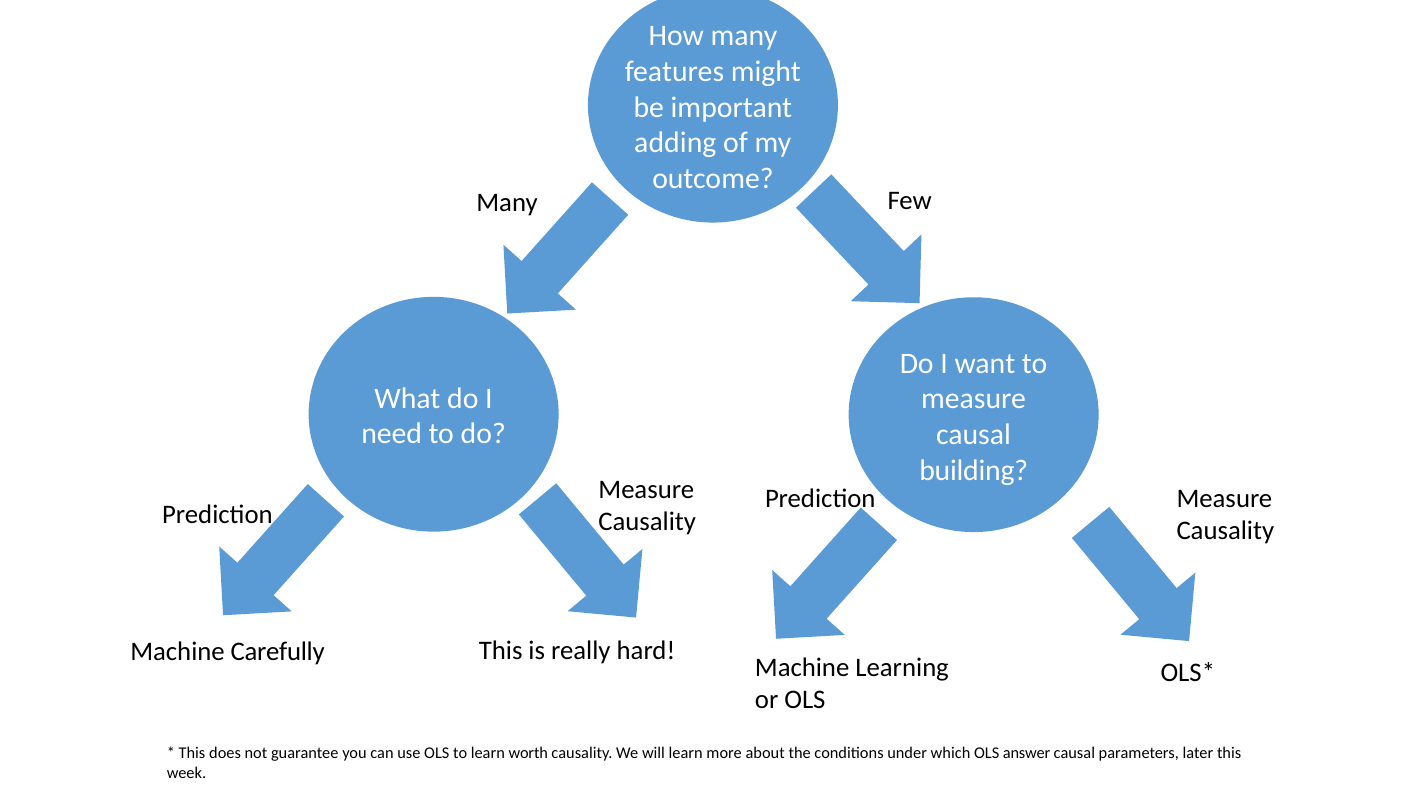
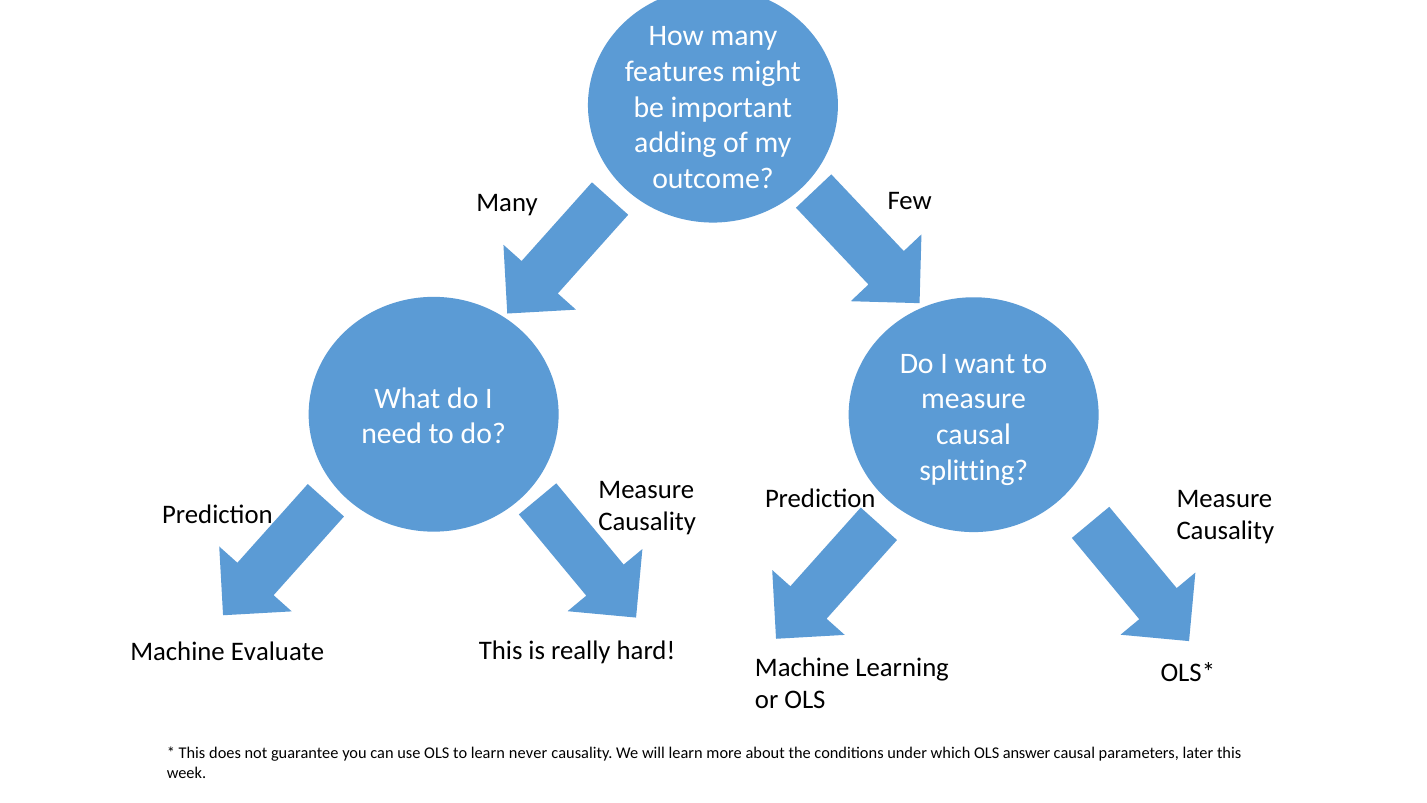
building: building -> splitting (974, 470)
Carefully: Carefully -> Evaluate (277, 652)
worth: worth -> never (528, 753)
